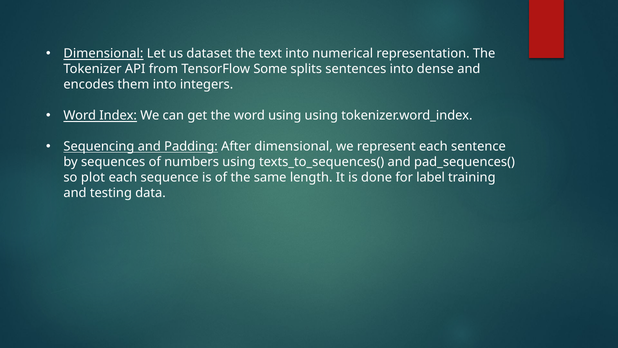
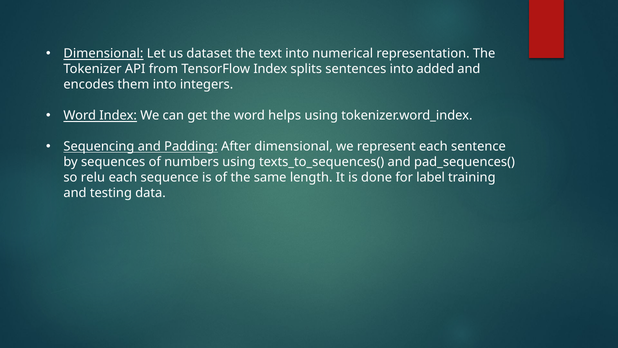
TensorFlow Some: Some -> Index (270, 69)
dense: dense -> added (435, 69)
word using: using -> helps (285, 115)
plot: plot -> relu (93, 177)
